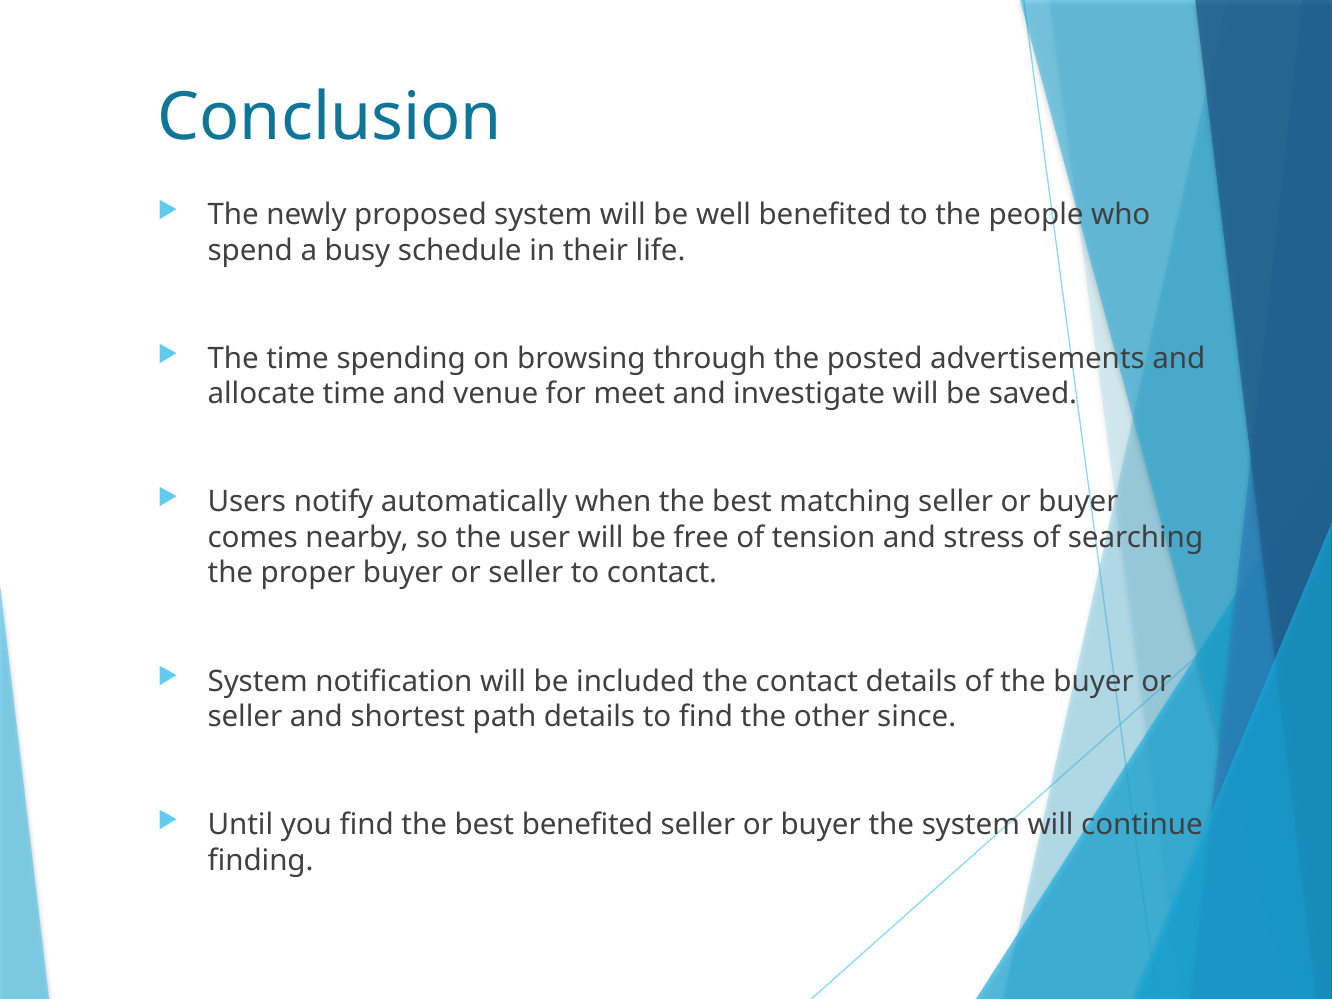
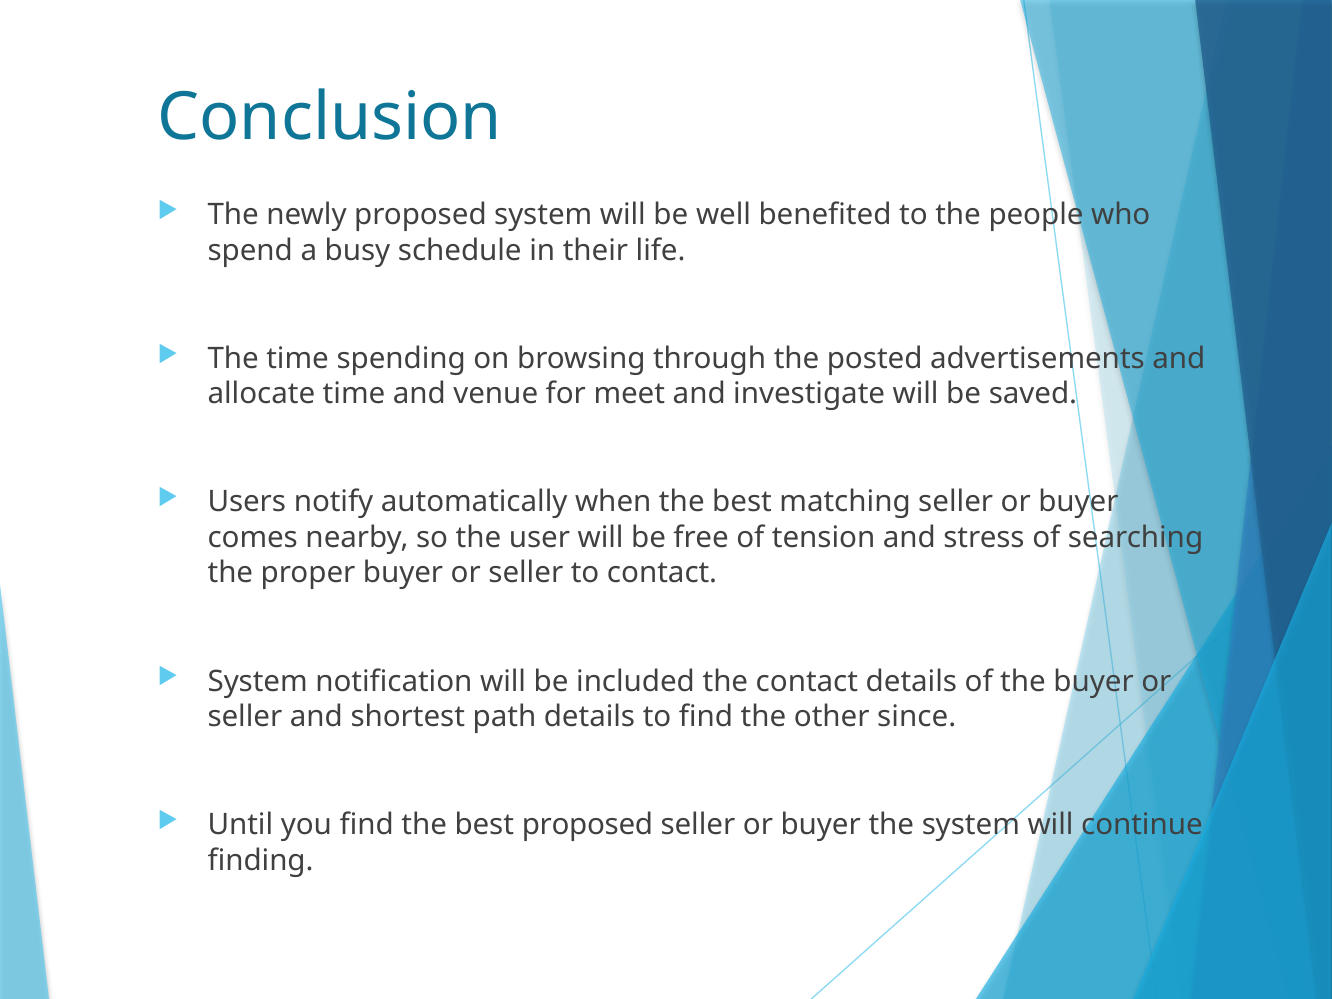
best benefited: benefited -> proposed (588, 825)
